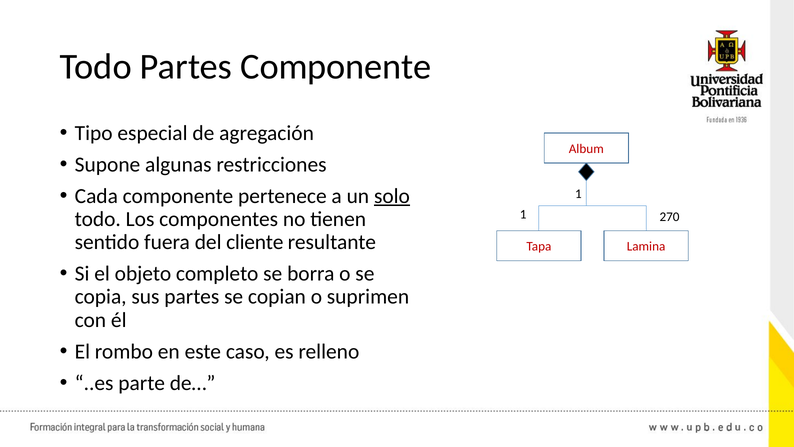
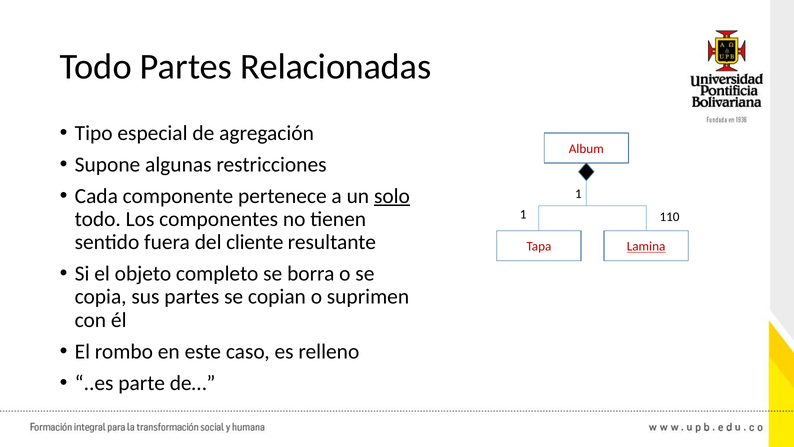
Partes Componente: Componente -> Relacionadas (336, 67)
270: 270 -> 110 (669, 217)
Lamina underline: none -> present (646, 246)
